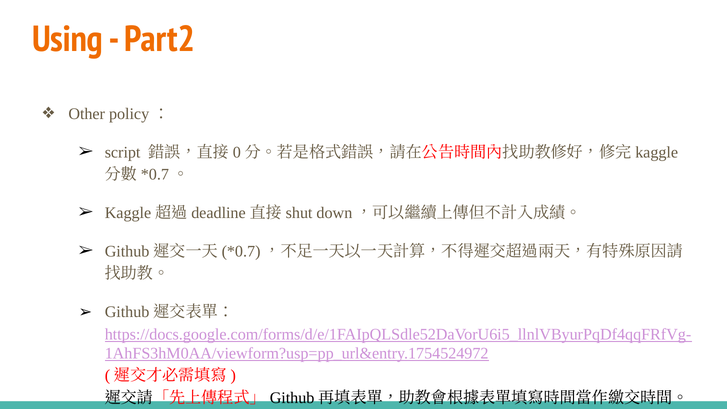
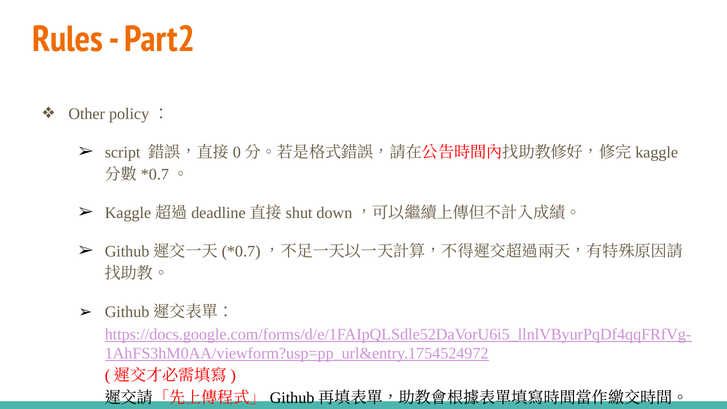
Using: Using -> Rules (67, 39)
